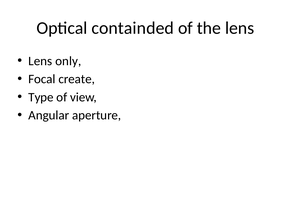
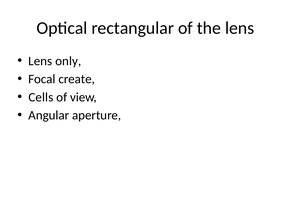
containded: containded -> rectangular (133, 28)
Type: Type -> Cells (41, 97)
